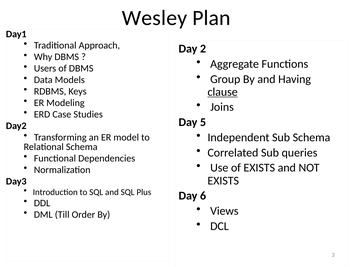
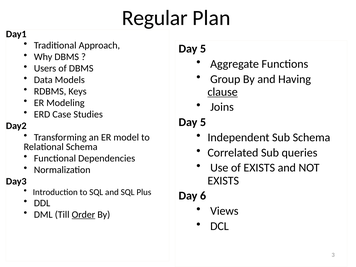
Wesley: Wesley -> Regular (155, 18)
2: 2 -> 5 (203, 49)
Order underline: none -> present (83, 215)
